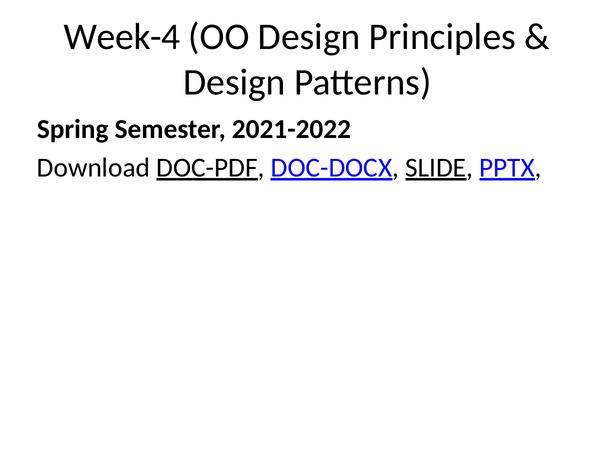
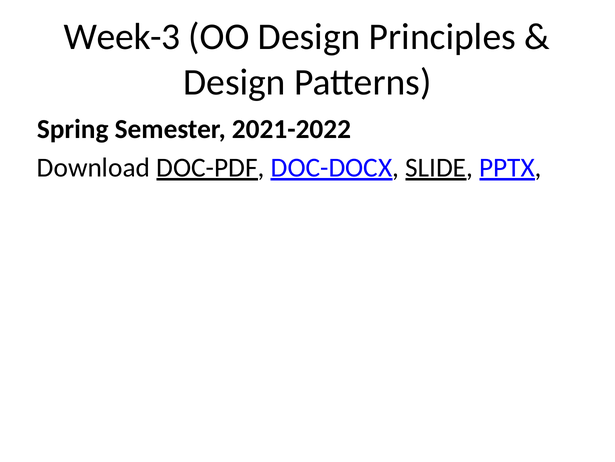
Week-4: Week-4 -> Week-3 (122, 37)
